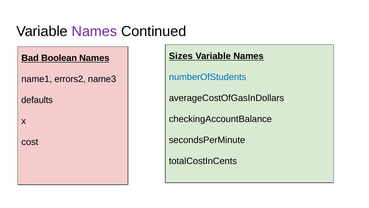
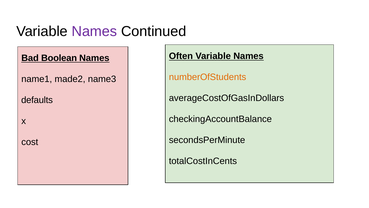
Sizes: Sizes -> Often (181, 56)
numberOfStudents colour: blue -> orange (208, 77)
errors2: errors2 -> made2 (70, 79)
